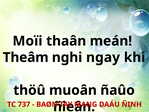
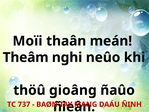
ngay: ngay -> neûo (103, 57)
muoân: muoân -> gioâng (73, 90)
